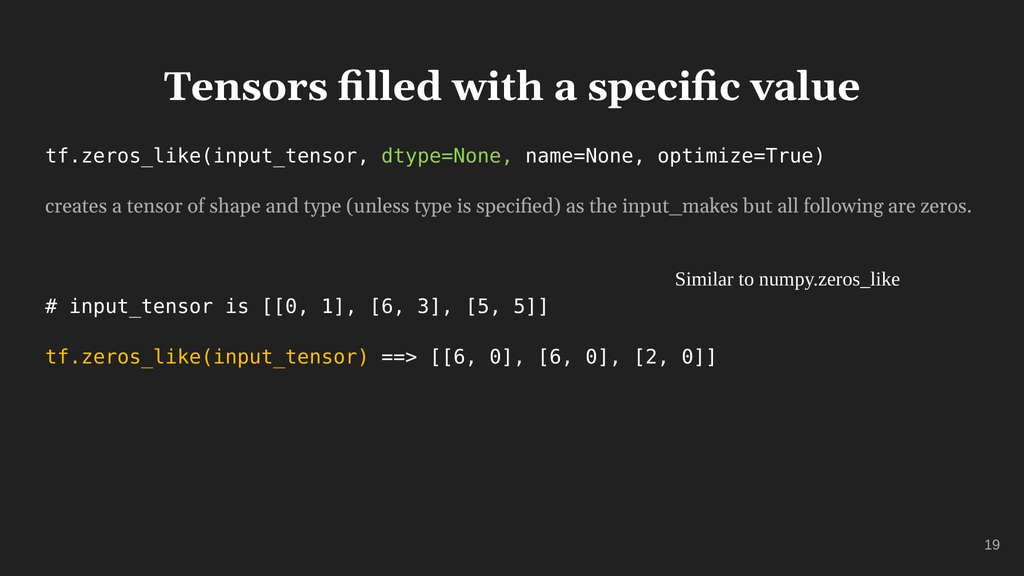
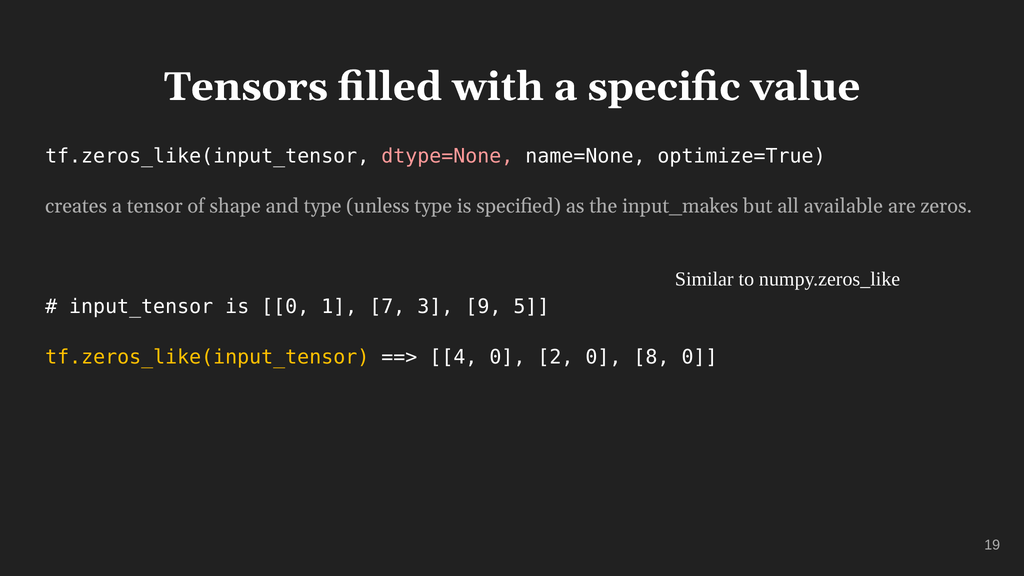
dtype=None colour: light green -> pink (447, 156)
following: following -> available (843, 206)
1 6: 6 -> 7 (387, 307)
3 5: 5 -> 9 (483, 307)
6: 6 -> 4 (453, 357)
0 6: 6 -> 2 (555, 357)
2: 2 -> 8 (651, 357)
